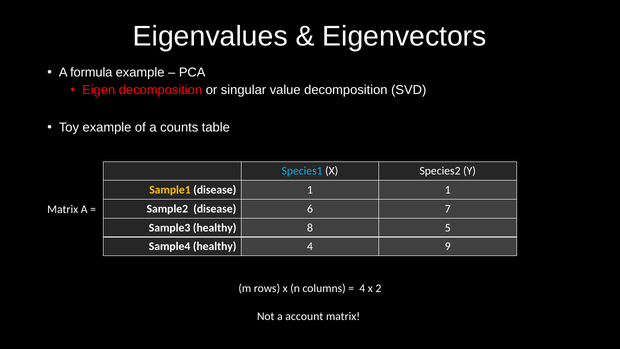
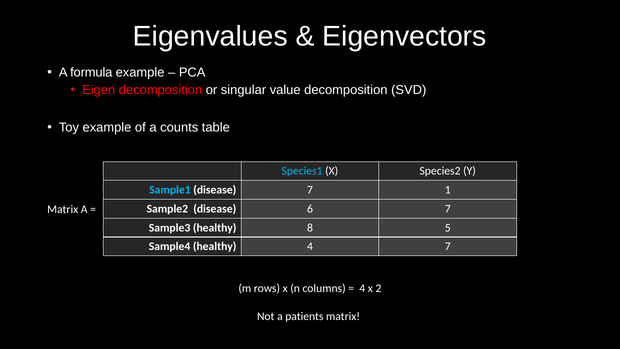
Sample1 colour: yellow -> light blue (170, 190)
disease 1: 1 -> 7 (310, 190)
4 9: 9 -> 7 (448, 246)
account: account -> patients (304, 316)
